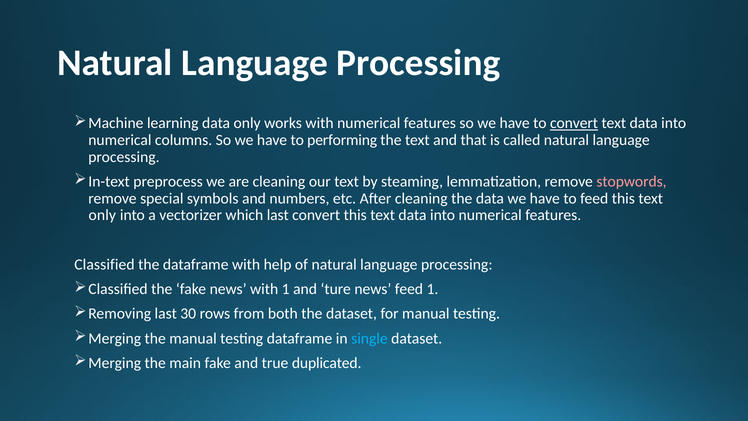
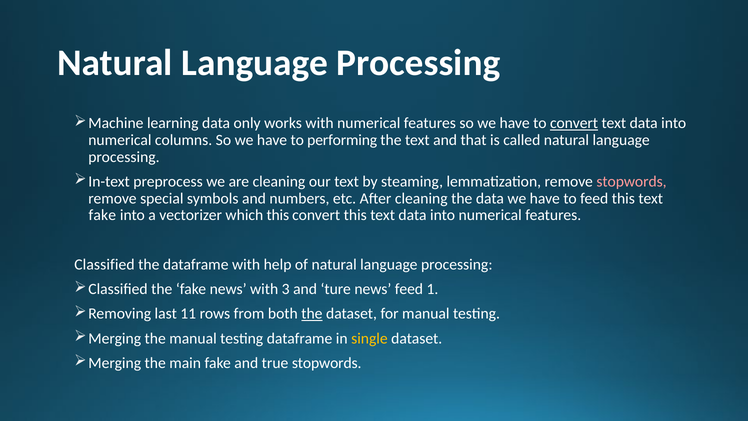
only: only -> fake (102, 215)
which last: last -> this (278, 215)
with 1: 1 -> 3 (286, 289)
30: 30 -> 11 (188, 314)
the underline: none -> present (312, 314)
single colour: light blue -> yellow (369, 338)
true duplicated: duplicated -> stopwords (327, 363)
